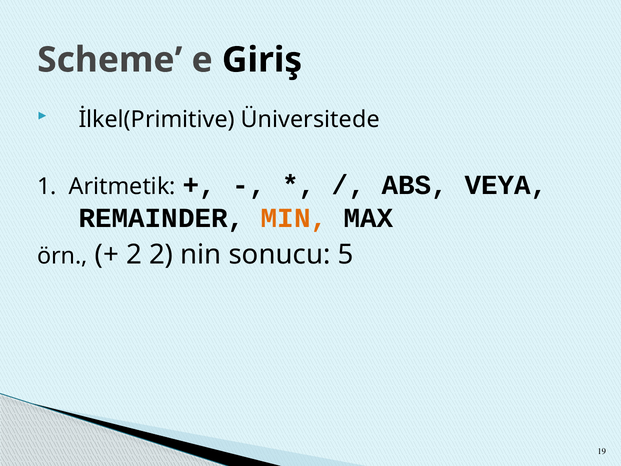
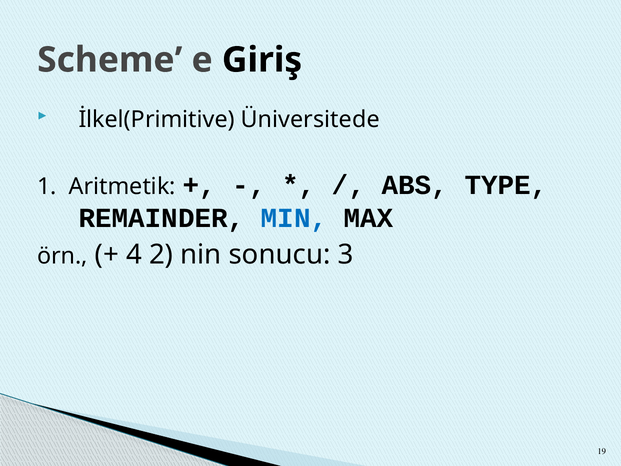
VEYA: VEYA -> TYPE (506, 185)
MIN colour: orange -> blue (294, 218)
2: 2 -> 4 (134, 255)
5: 5 -> 3 (346, 255)
